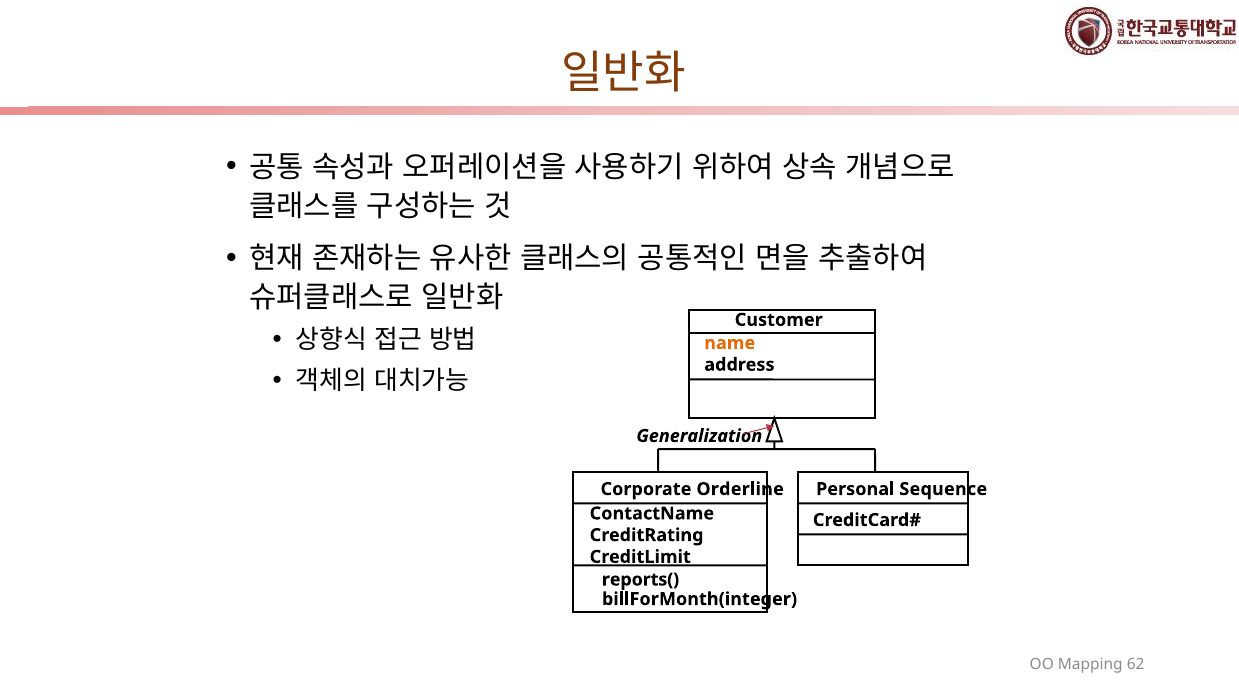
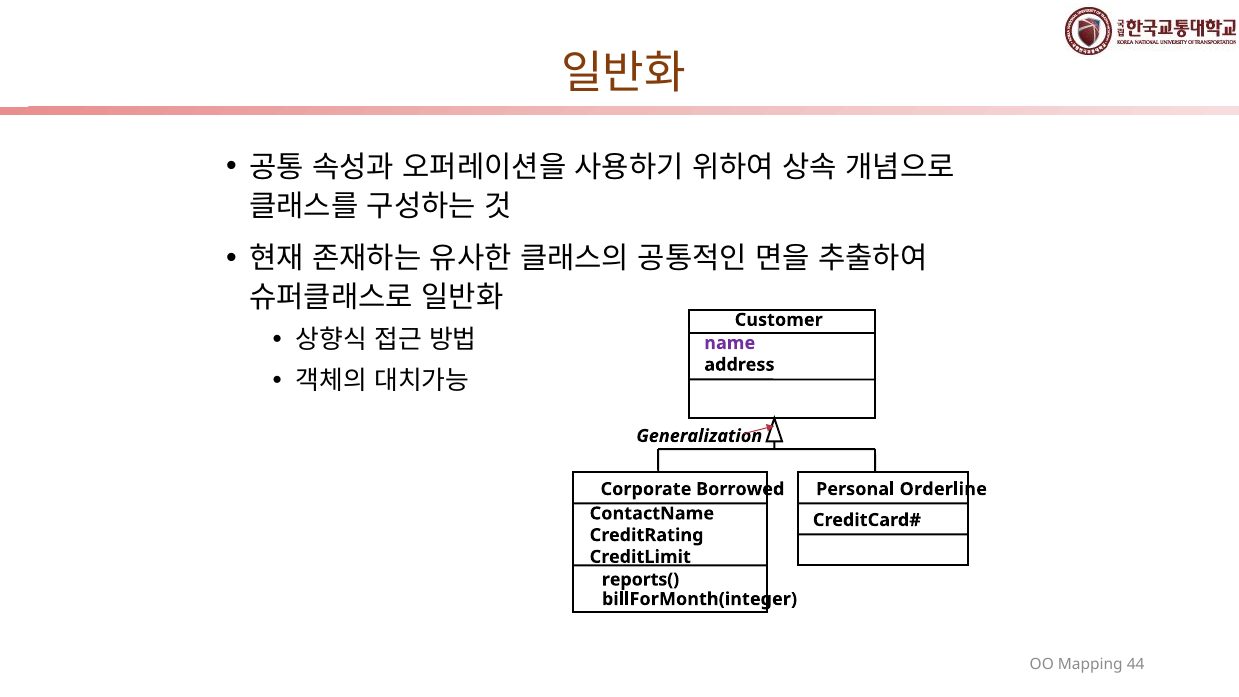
name colour: orange -> purple (730, 343)
Orderline: Orderline -> Borrowed (740, 489)
Sequence: Sequence -> Orderline (943, 489)
62: 62 -> 44 (1136, 664)
